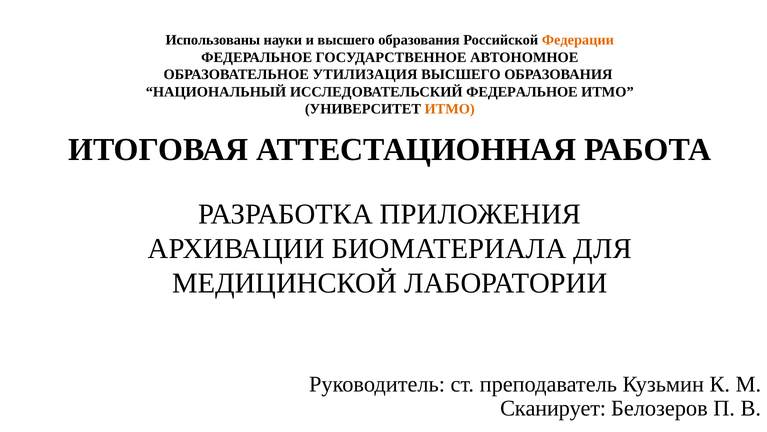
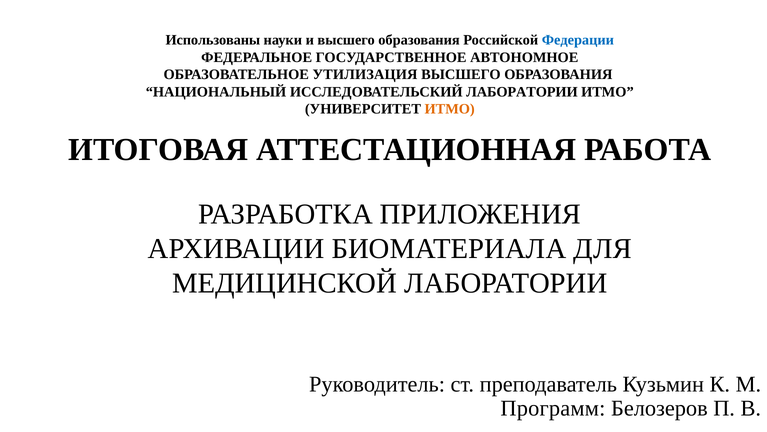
Федерации colour: orange -> blue (578, 40)
ИССЛЕДОВАТЕЛЬСКИЙ ФЕДЕРАЛЬНОЕ: ФЕДЕРАЛЬНОЕ -> ЛАБОРАТОРИИ (522, 92)
Сканирует: Сканирует -> Программ (553, 408)
